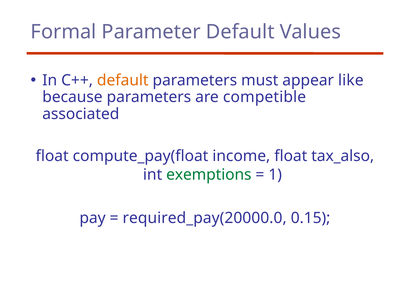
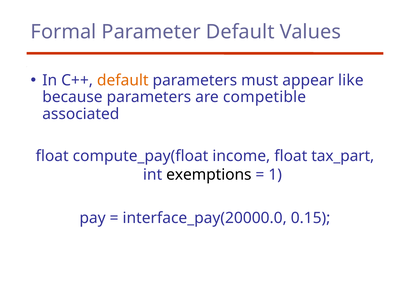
tax_also: tax_also -> tax_part (343, 156)
exemptions colour: green -> black (209, 175)
required_pay(20000.0: required_pay(20000.0 -> interface_pay(20000.0 (205, 218)
